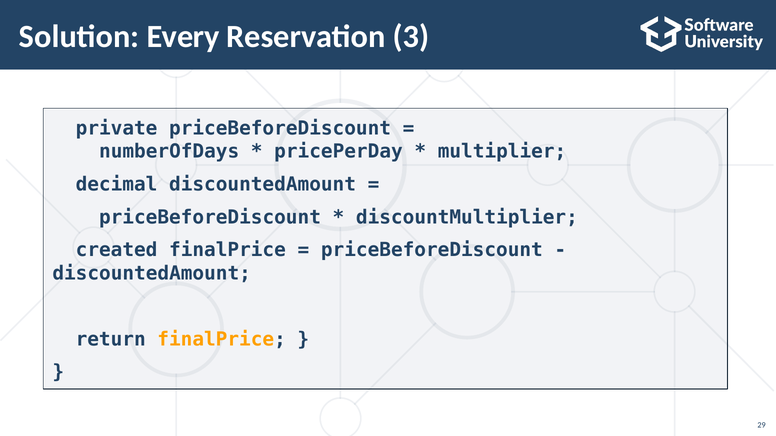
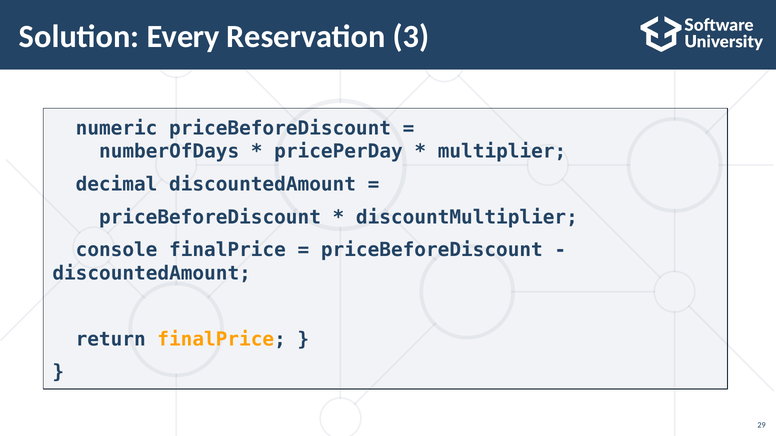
private: private -> numeric (117, 128)
created: created -> console (117, 250)
